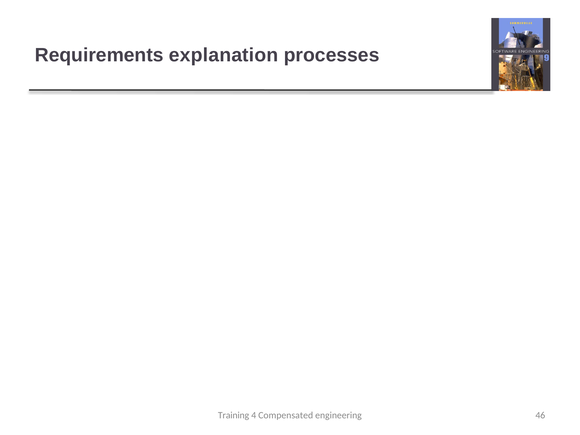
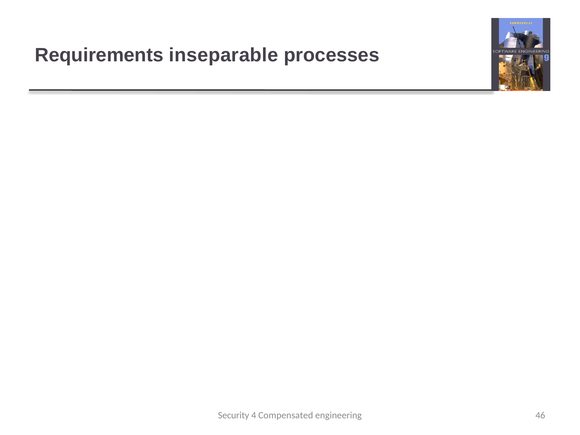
explanation: explanation -> inseparable (224, 55)
Training: Training -> Security (234, 415)
